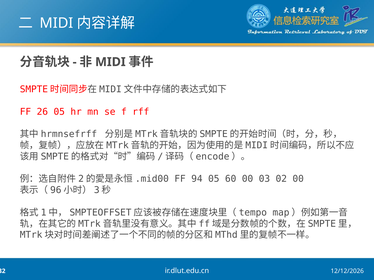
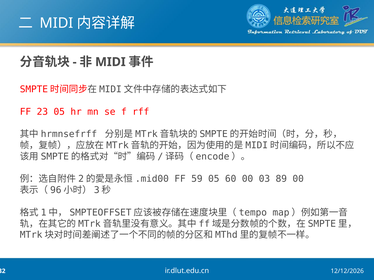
26: 26 -> 23 (42, 112)
94: 94 -> 59 (197, 179)
02: 02 -> 89 (281, 179)
